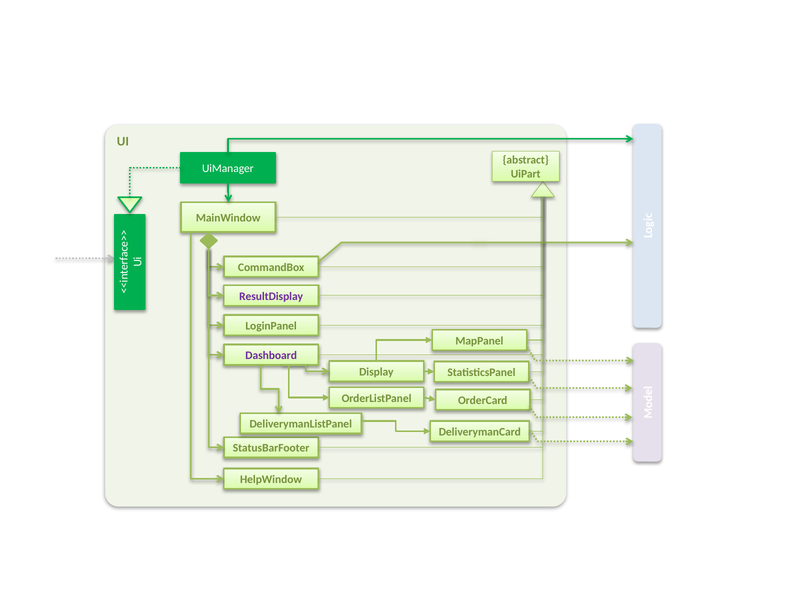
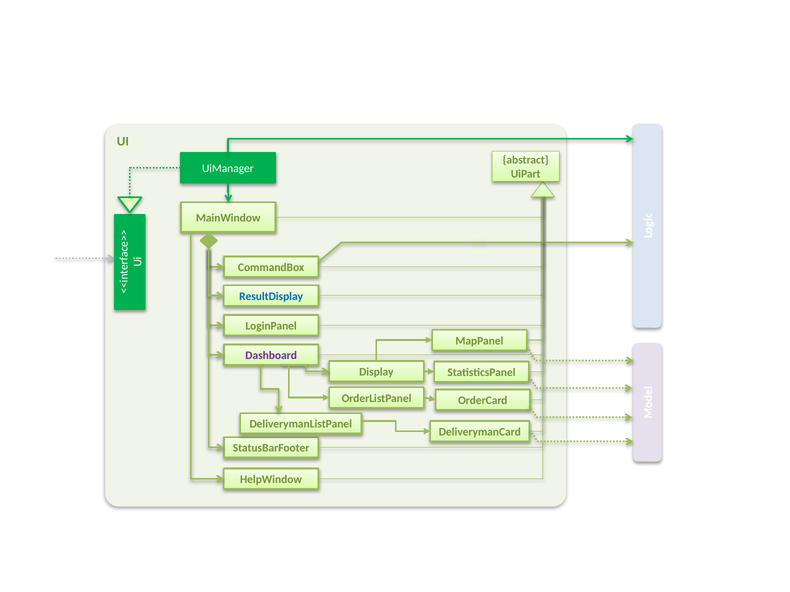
ResultDisplay colour: purple -> blue (271, 296)
